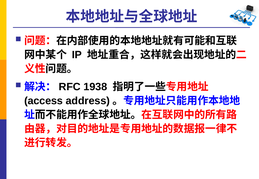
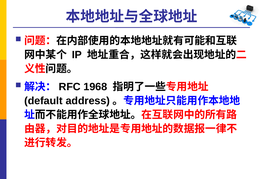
1938: 1938 -> 1968 (95, 87)
access: access -> default (43, 101)
